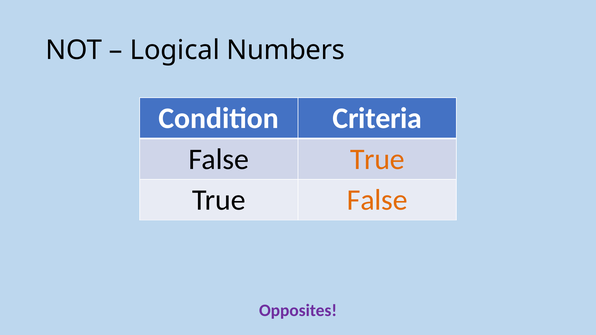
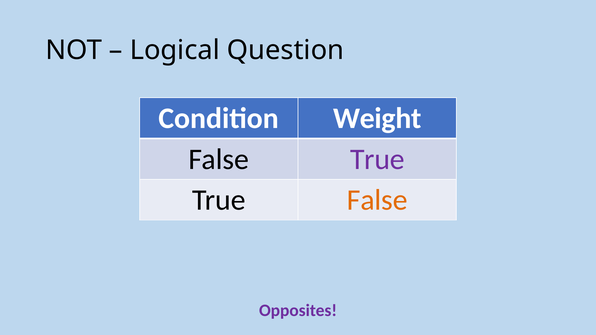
Numbers: Numbers -> Question (286, 50)
Criteria: Criteria -> Weight (377, 119)
True colour: orange -> purple (377, 159)
